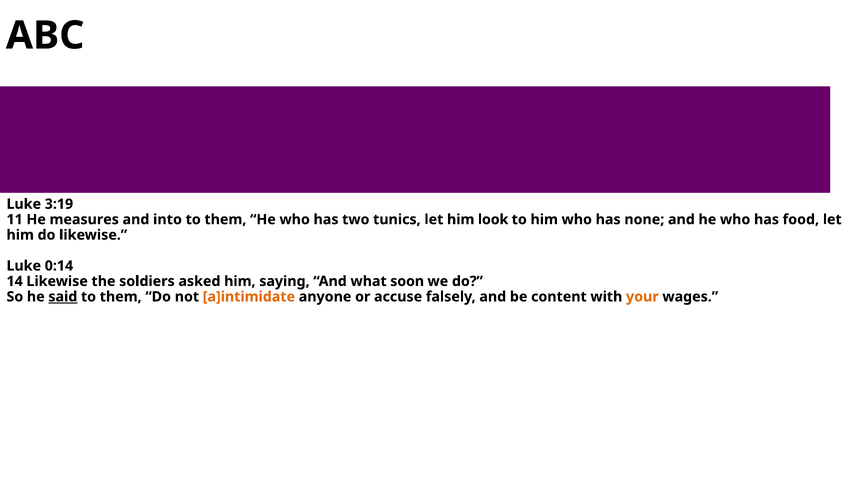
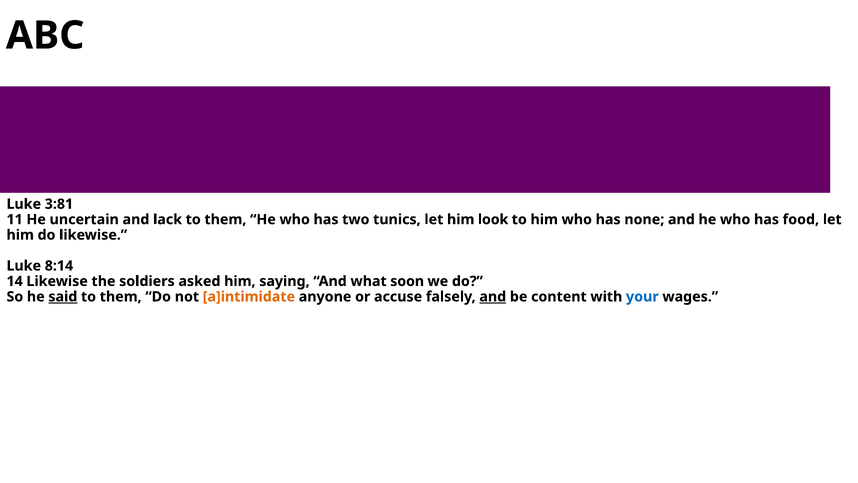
3:19: 3:19 -> 3:81 (59, 204)
measures: measures -> uncertain (84, 219)
into: into -> lack (168, 219)
0:14: 0:14 -> 8:14 (59, 266)
and underline: none -> present (493, 296)
your colour: orange -> blue (642, 296)
